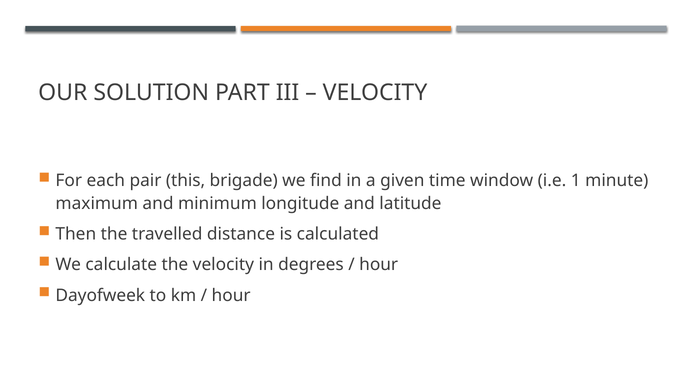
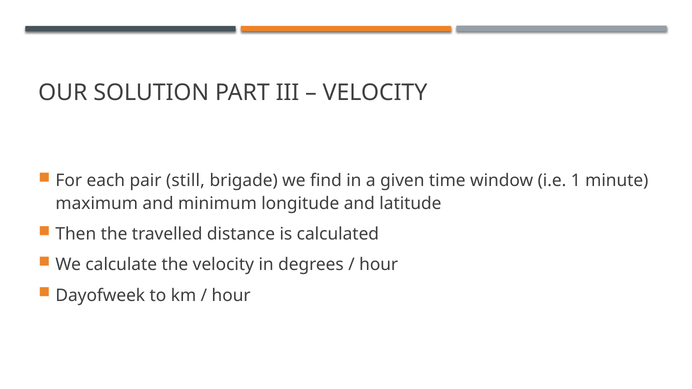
this: this -> still (185, 181)
